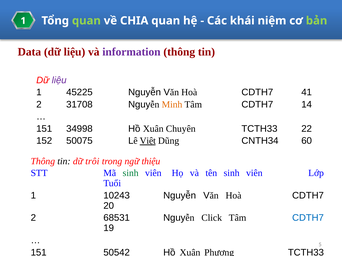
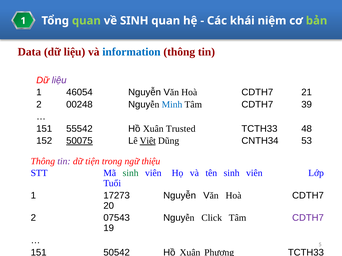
về CHIA: CHIA -> SINH (134, 21)
information colour: purple -> blue (131, 52)
45225: 45225 -> 46054 (79, 92)
41: 41 -> 21 (307, 92)
31708: 31708 -> 00248 (79, 105)
Minh colour: orange -> blue (172, 105)
14: 14 -> 39 (307, 105)
34998: 34998 -> 55542 (79, 129)
Chuyên: Chuyên -> Trusted (181, 129)
22: 22 -> 48 (307, 129)
50075 underline: none -> present (79, 141)
60: 60 -> 53 (307, 141)
tin colour: black -> purple (64, 161)
trôi: trôi -> tiện (92, 161)
10243: 10243 -> 17273 (117, 196)
68531: 68531 -> 07543 (117, 218)
CDTH7 colour: blue -> purple (308, 218)
